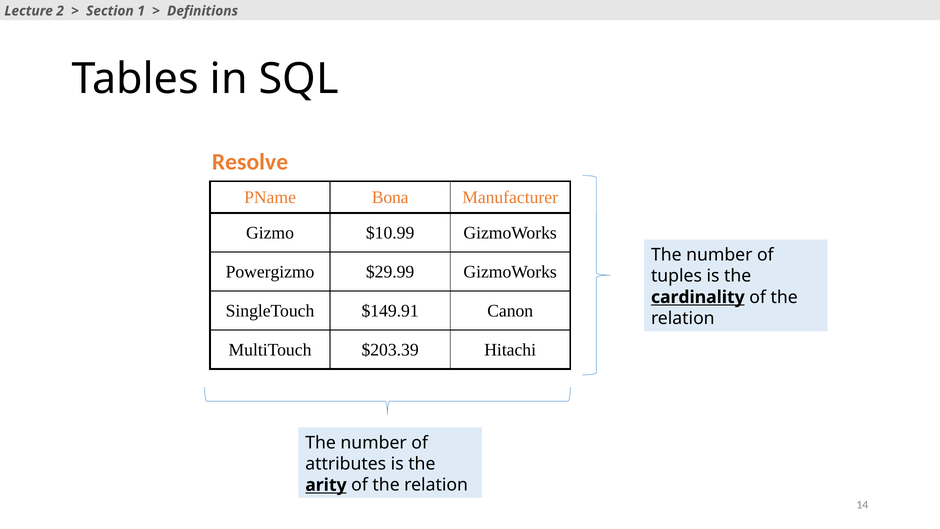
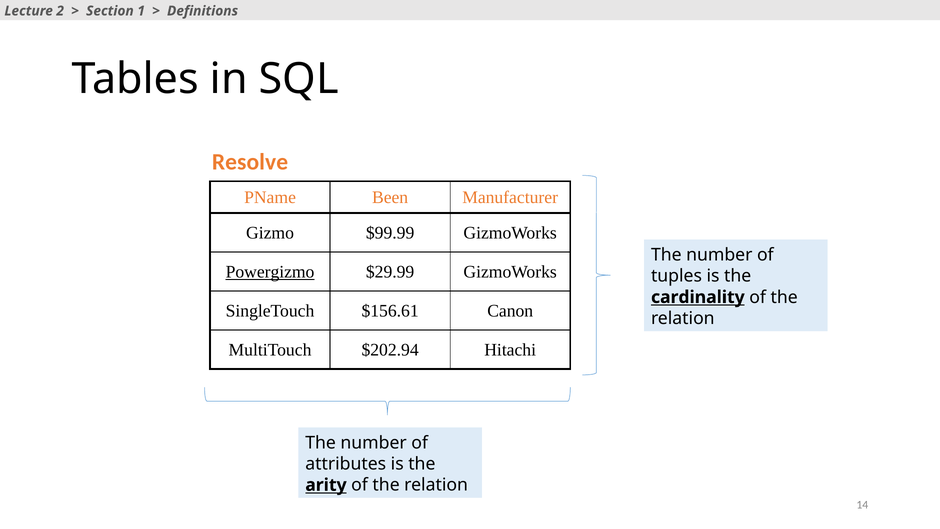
Bona: Bona -> Been (390, 197)
$10.99: $10.99 -> $99.99 (390, 233)
Powergizmo underline: none -> present (270, 272)
$149.91: $149.91 -> $156.61 (390, 311)
$203.39: $203.39 -> $202.94 (390, 350)
